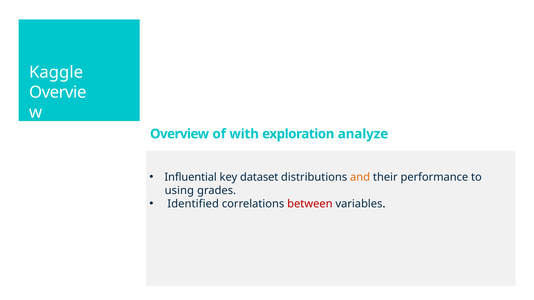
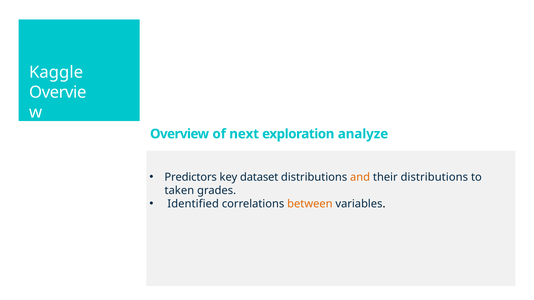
with: with -> next (244, 134)
Influential: Influential -> Predictors (191, 177)
their performance: performance -> distributions (434, 177)
using: using -> taken (179, 191)
between colour: red -> orange (310, 204)
